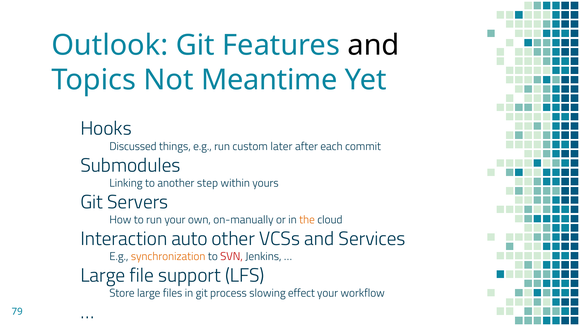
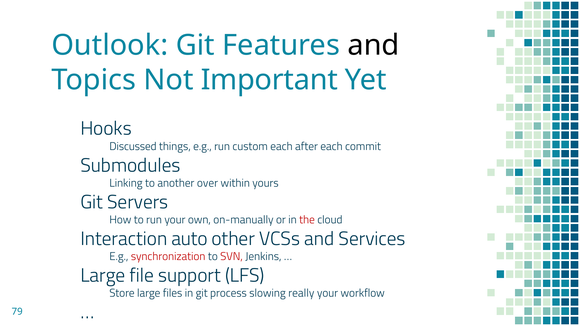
Meantime: Meantime -> Important (269, 80)
custom later: later -> each (281, 147)
step: step -> over (207, 183)
the colour: orange -> red (307, 220)
synchronization colour: orange -> red (168, 257)
effect: effect -> really (301, 293)
